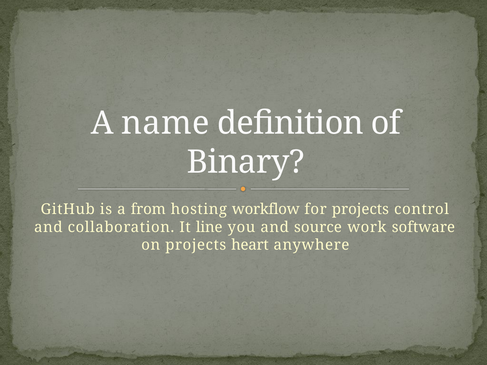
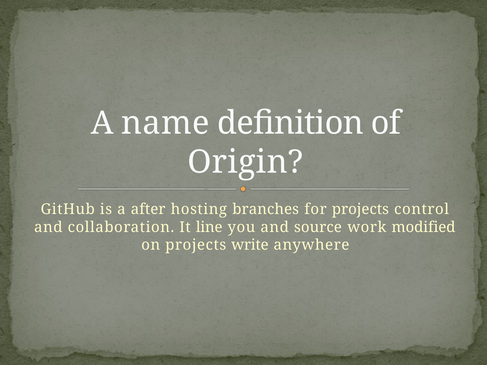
Binary: Binary -> Origin (245, 162)
from: from -> after (148, 209)
workflow: workflow -> branches (266, 209)
software: software -> modified (423, 227)
heart: heart -> write (250, 245)
